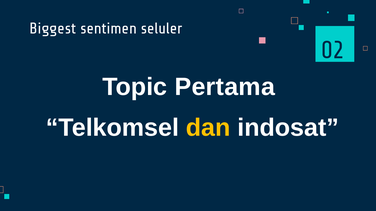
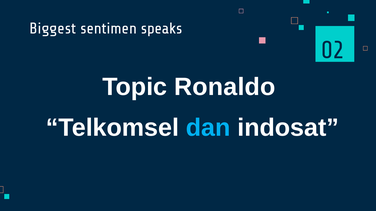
seluler: seluler -> speaks (162, 29)
Pertama: Pertama -> Ronaldo (225, 87)
dan colour: yellow -> light blue (208, 128)
